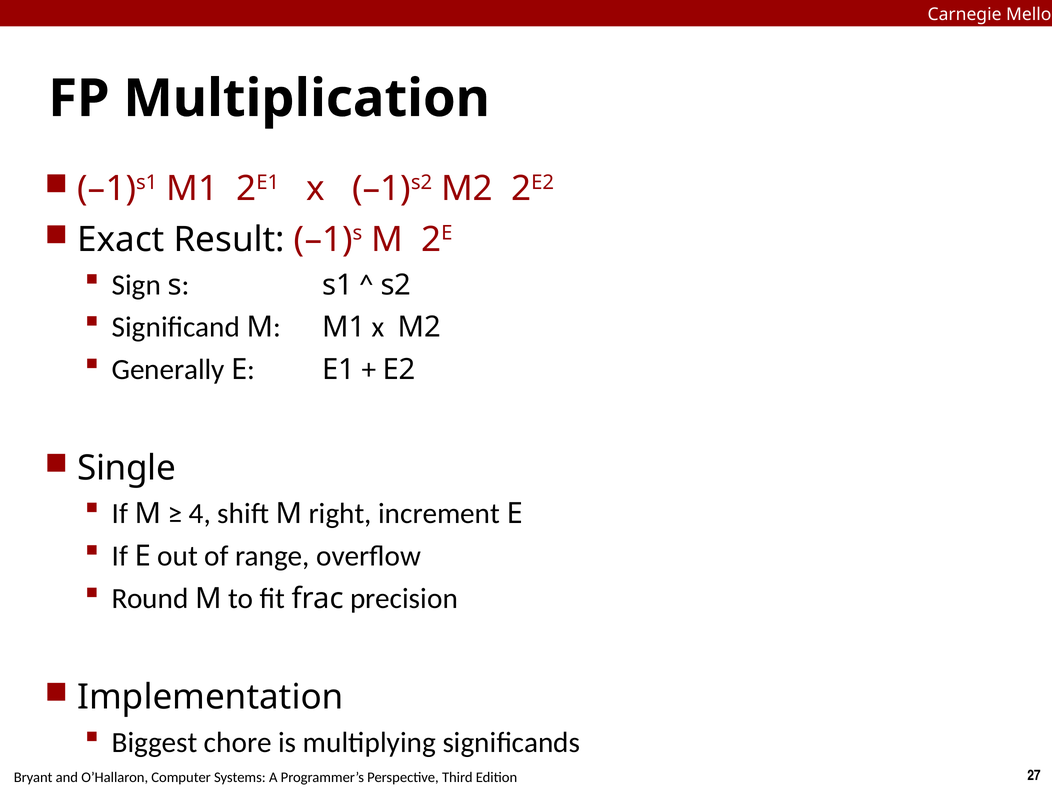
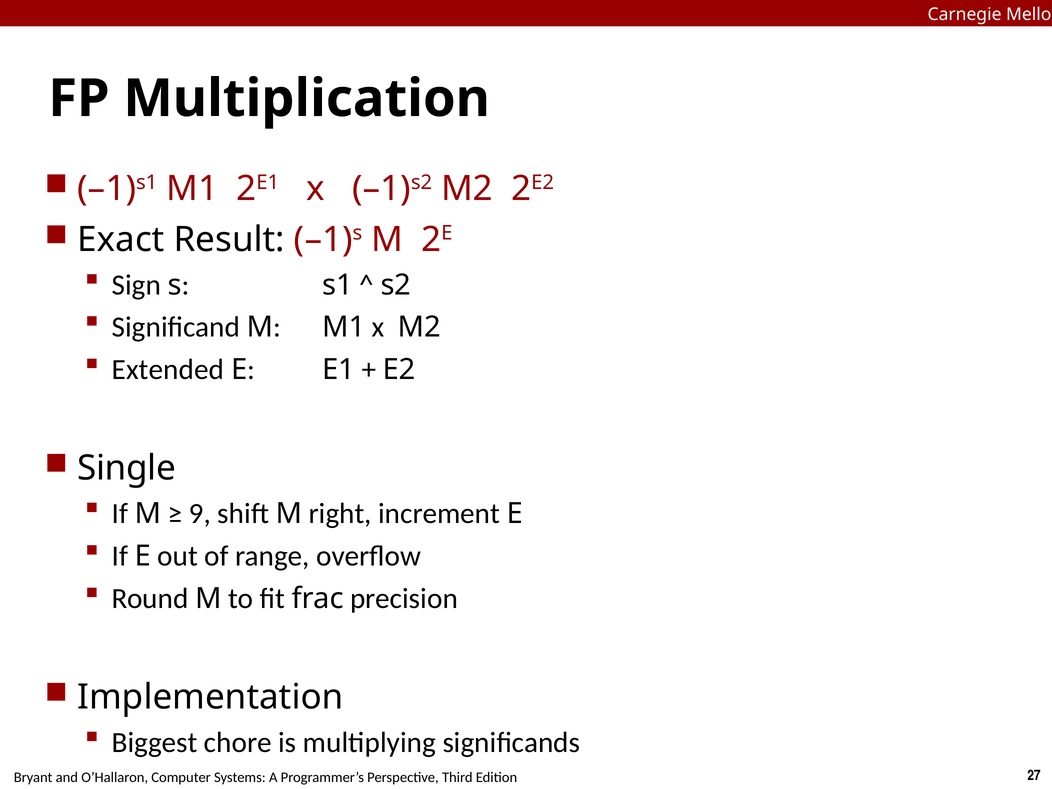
Generally: Generally -> Extended (168, 370)
4: 4 -> 9 (200, 514)
